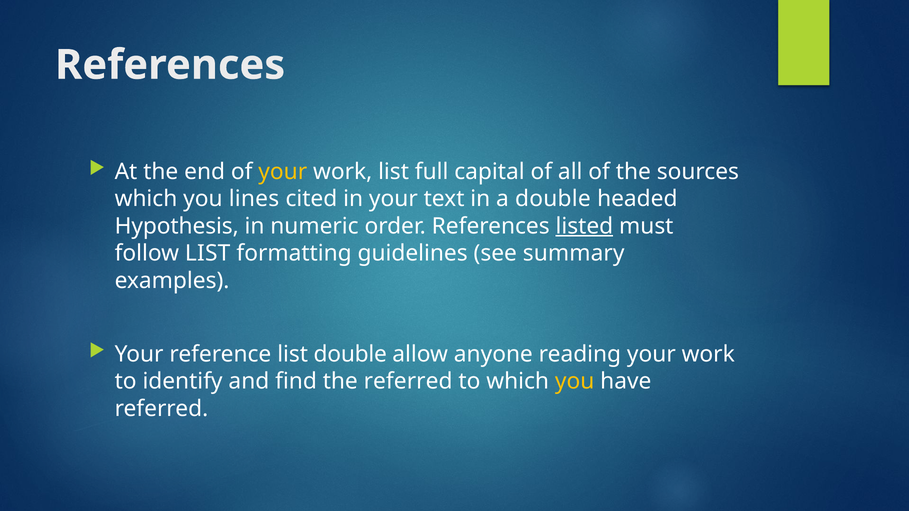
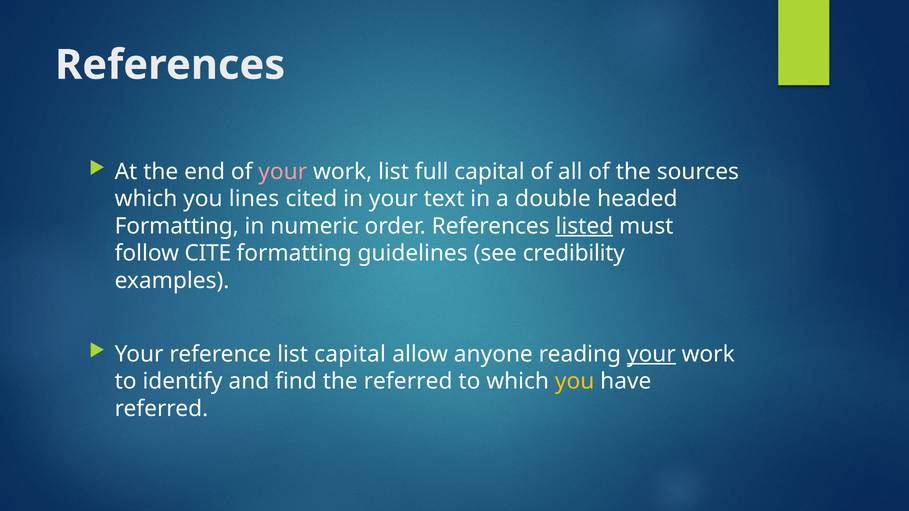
your colour: yellow -> pink (283, 172)
Hypothesis: Hypothesis -> Formatting (177, 226)
follow LIST: LIST -> CITE (208, 254)
summary: summary -> credibility (574, 254)
list double: double -> capital (350, 354)
your underline: none -> present (651, 354)
